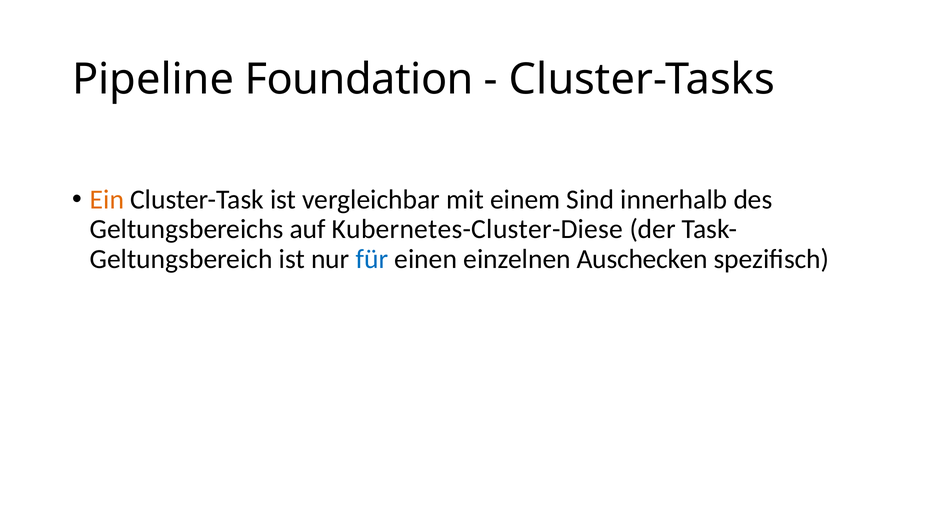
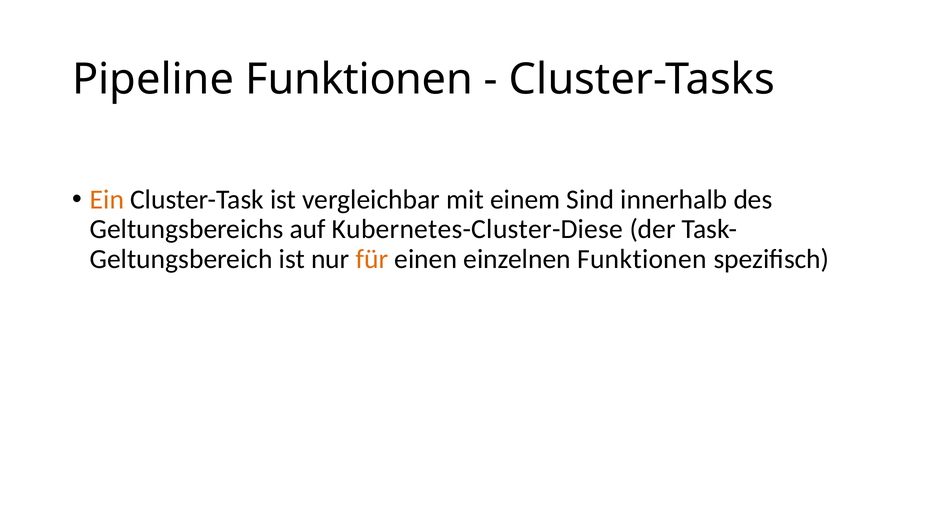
Pipeline Foundation: Foundation -> Funktionen (359, 79)
für colour: blue -> orange (372, 259)
einzelnen Auschecken: Auschecken -> Funktionen (642, 259)
